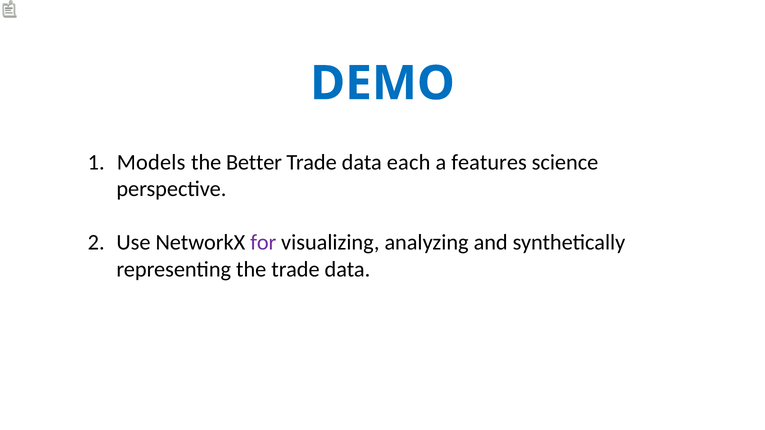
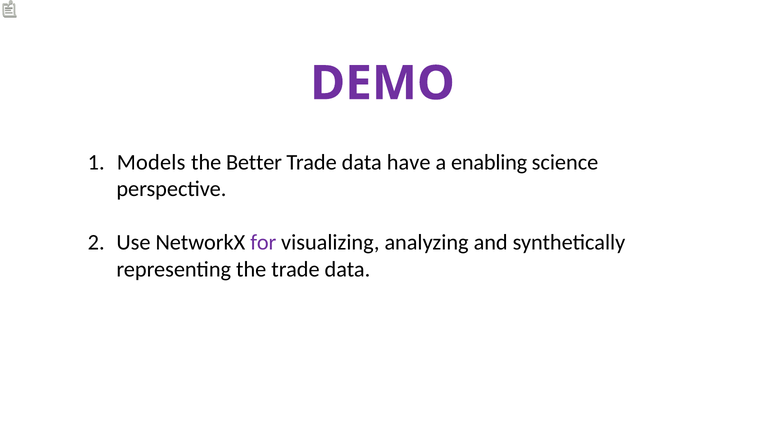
DEMO colour: blue -> purple (382, 84)
each: each -> have (409, 162)
features: features -> enabling (489, 162)
